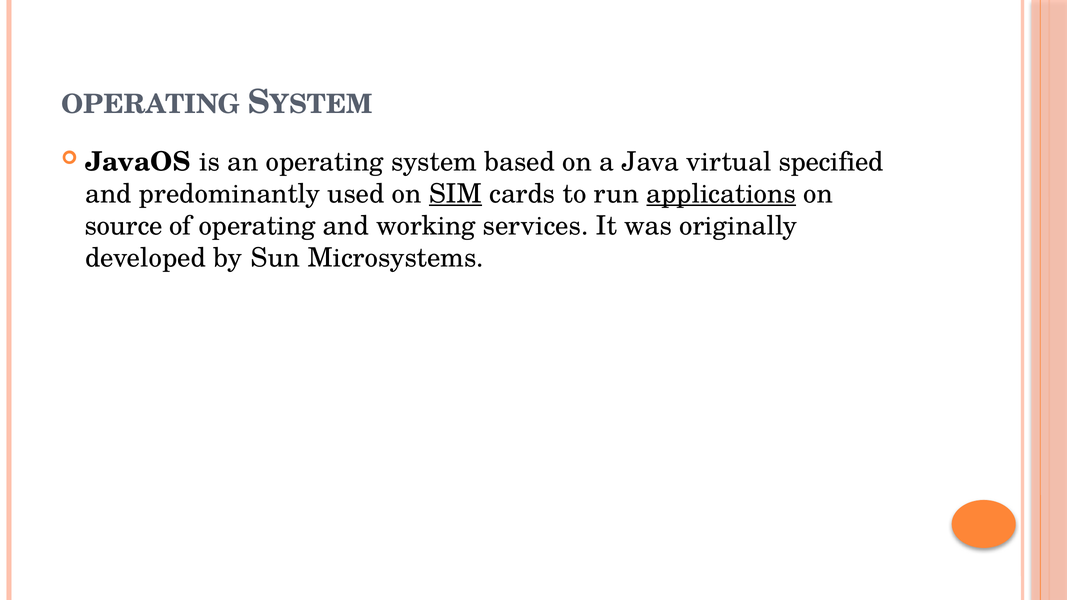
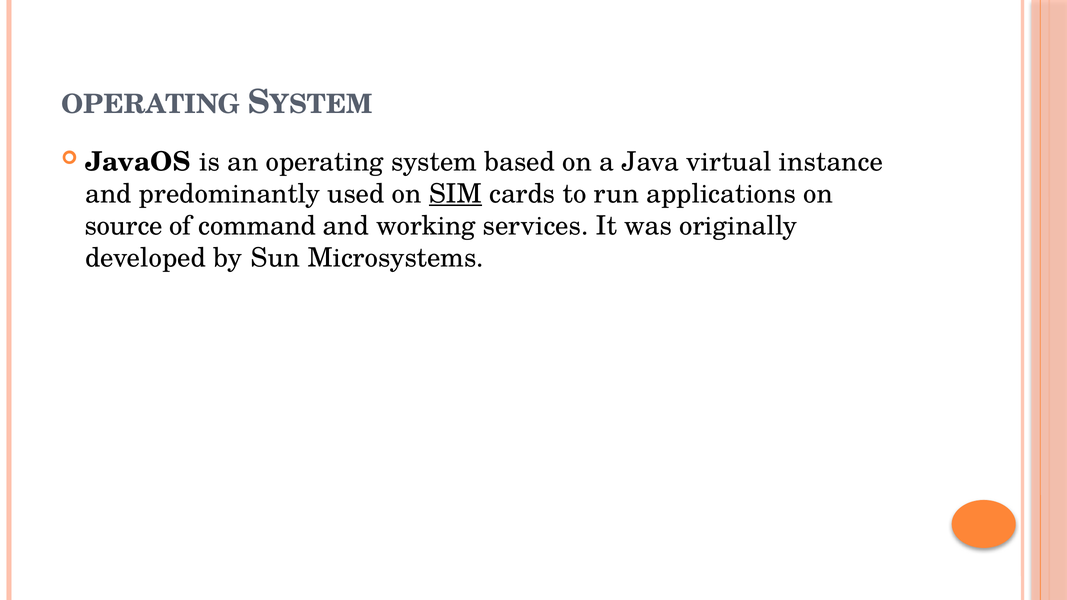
specified: specified -> instance (831, 162)
applications underline: present -> none (721, 194)
of operating: operating -> command (257, 226)
